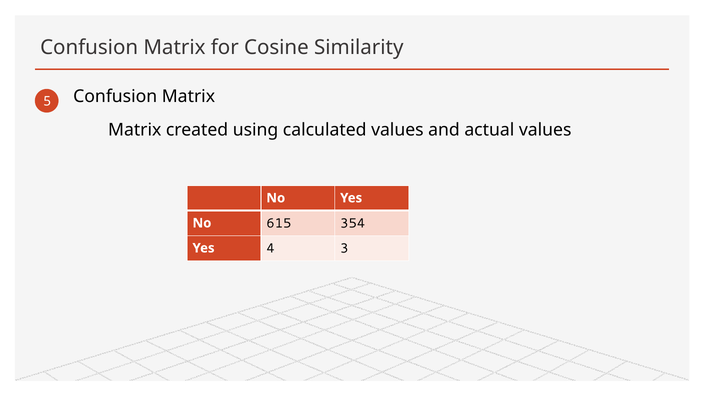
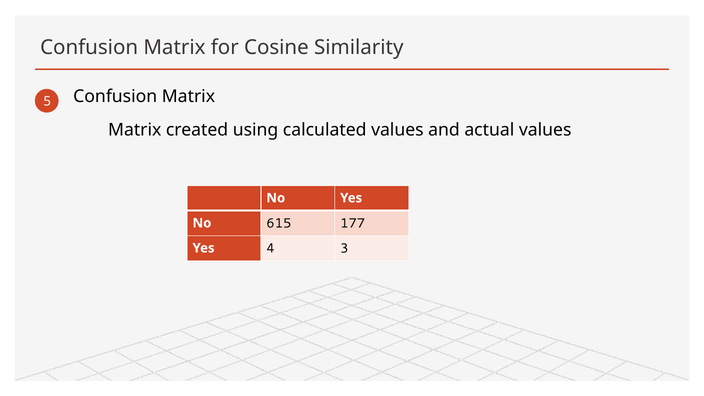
354: 354 -> 177 (353, 223)
